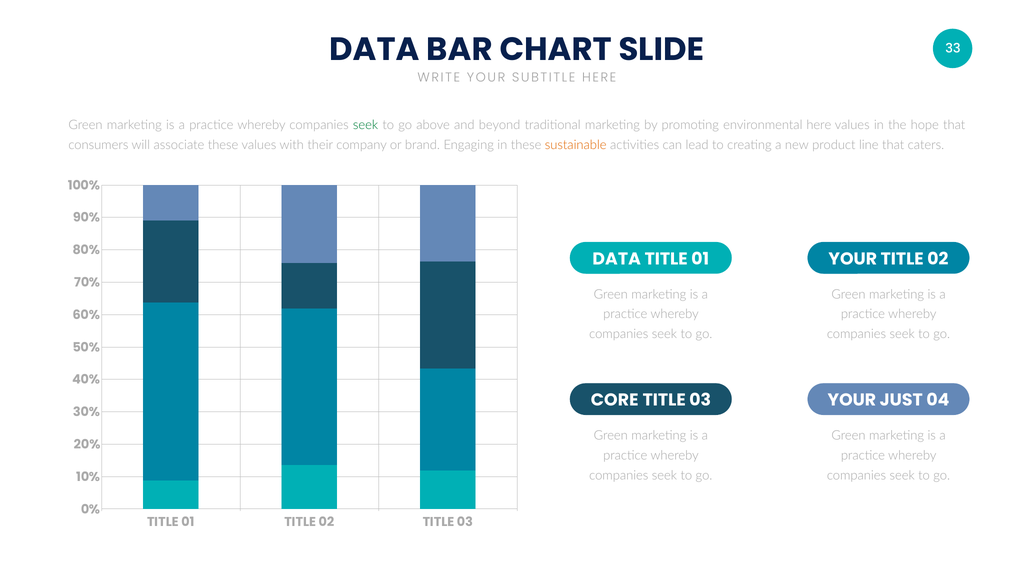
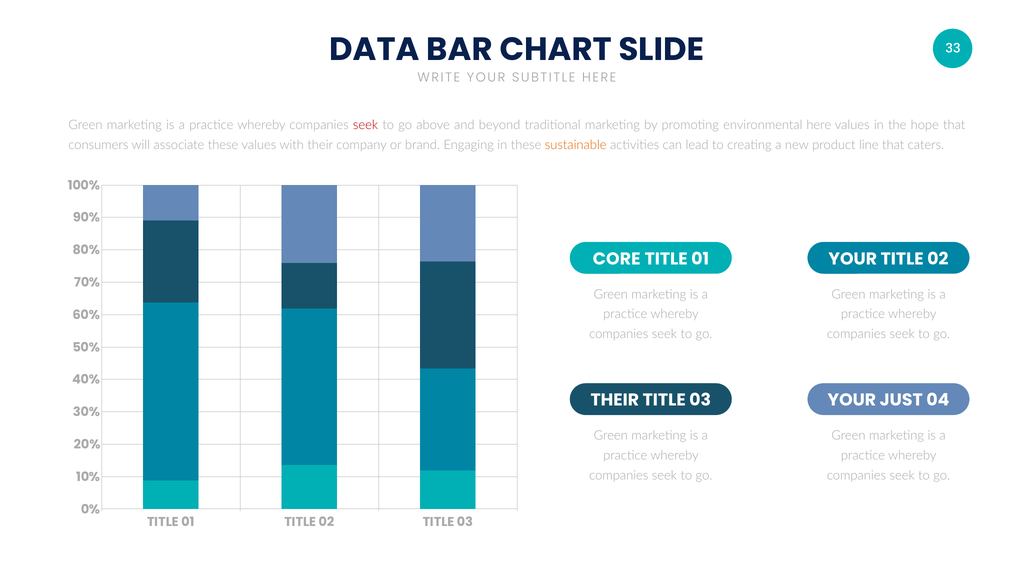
seek colour: green -> red (366, 125)
DATA: DATA -> CORE (617, 259)
CORE: CORE -> THEIR (615, 400)
